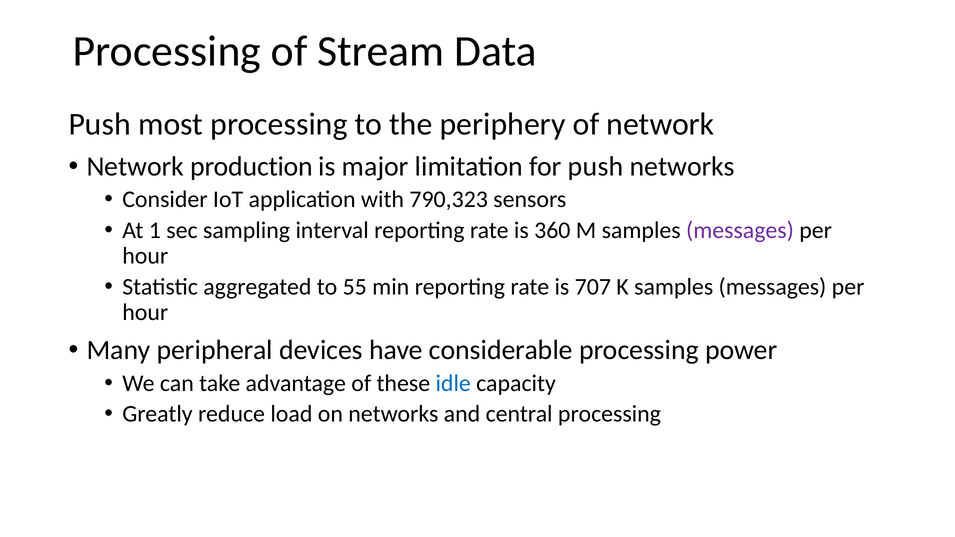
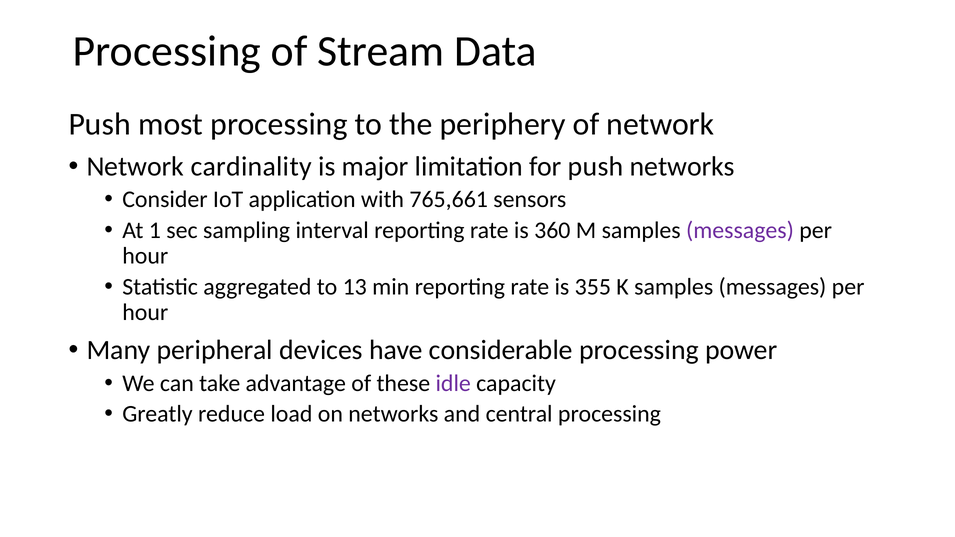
production: production -> cardinality (251, 167)
790,323: 790,323 -> 765,661 (449, 200)
55: 55 -> 13 (355, 287)
707: 707 -> 355 (593, 287)
idle colour: blue -> purple (453, 383)
